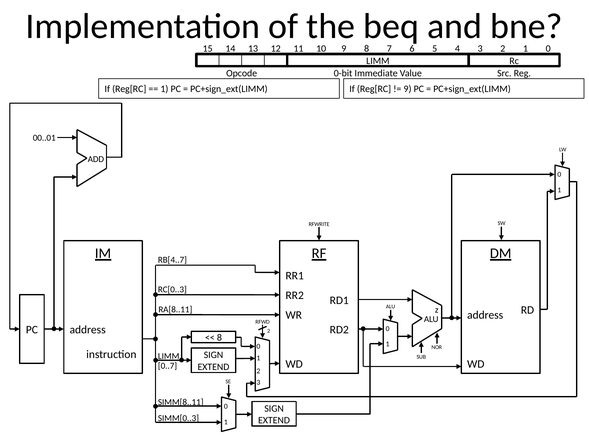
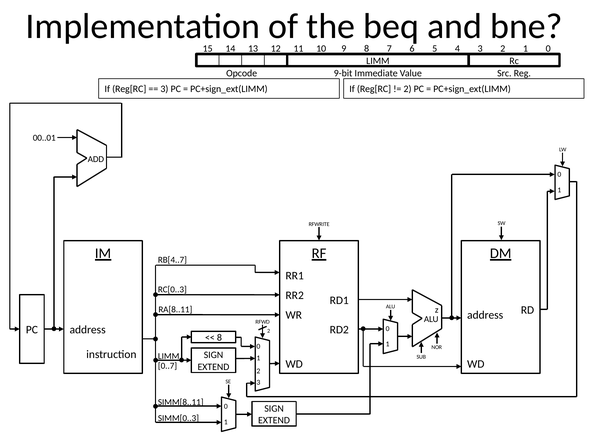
0-bit: 0-bit -> 9-bit (343, 73)
1: 1 -> 3 (164, 89)
9: 9 -> 2 (408, 89)
